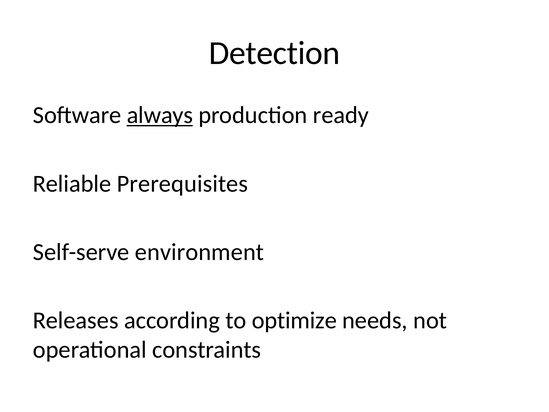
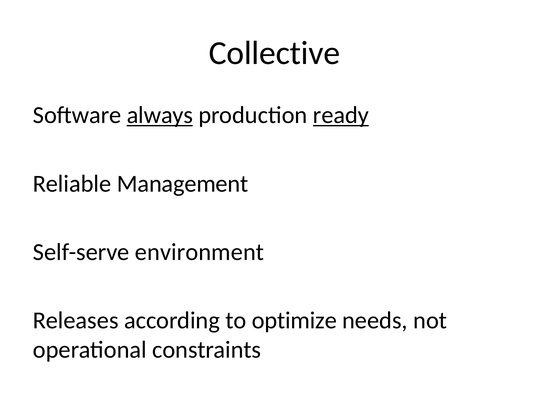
Detection: Detection -> Collective (274, 53)
ready underline: none -> present (341, 115)
Prerequisites: Prerequisites -> Management (183, 184)
